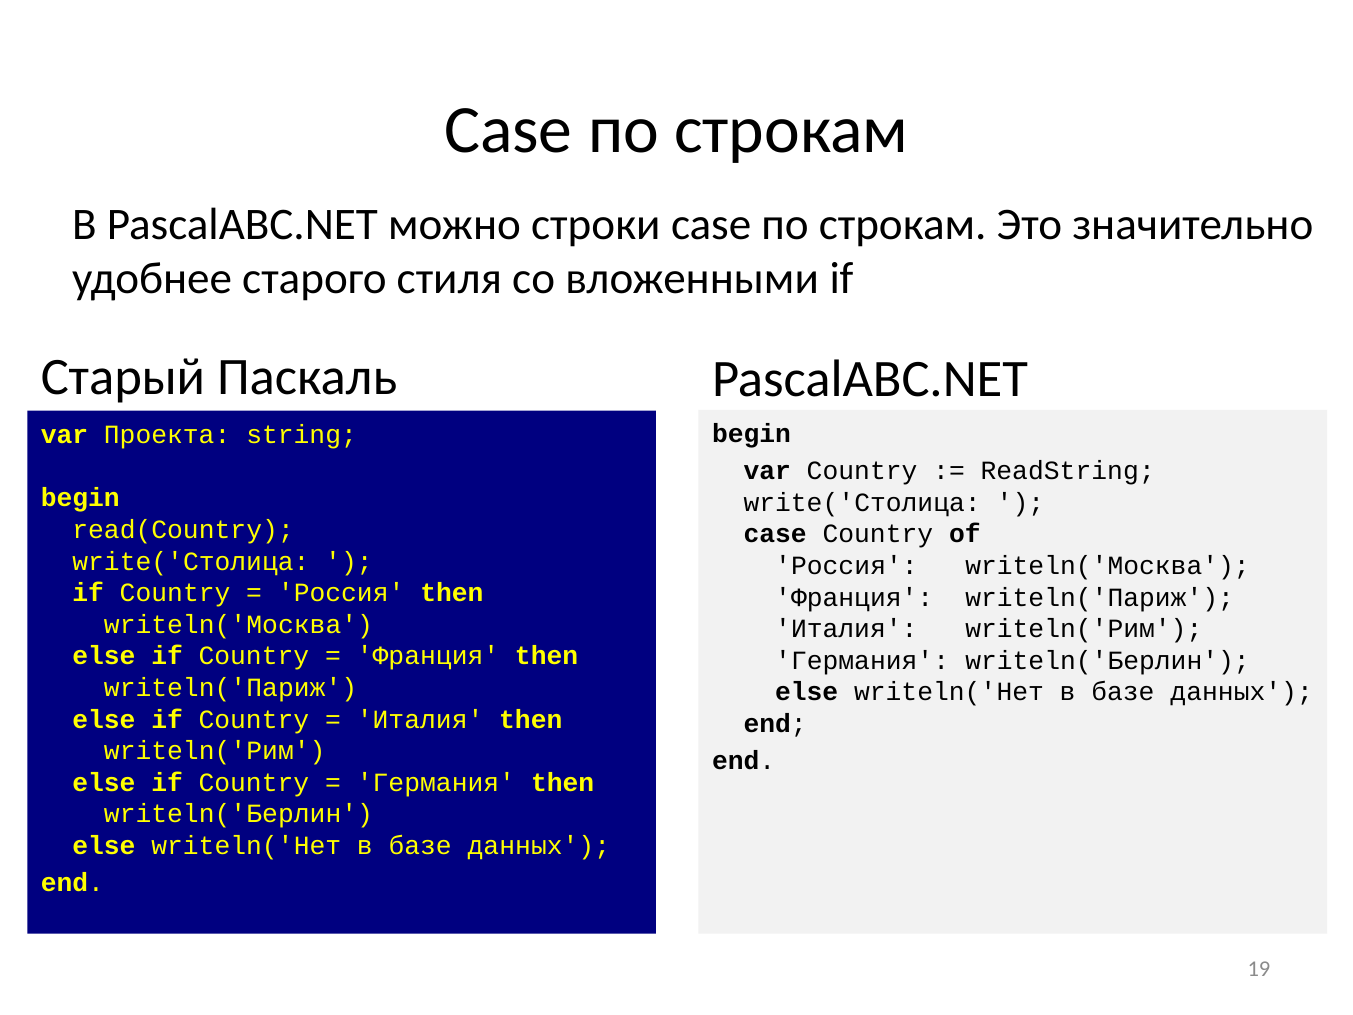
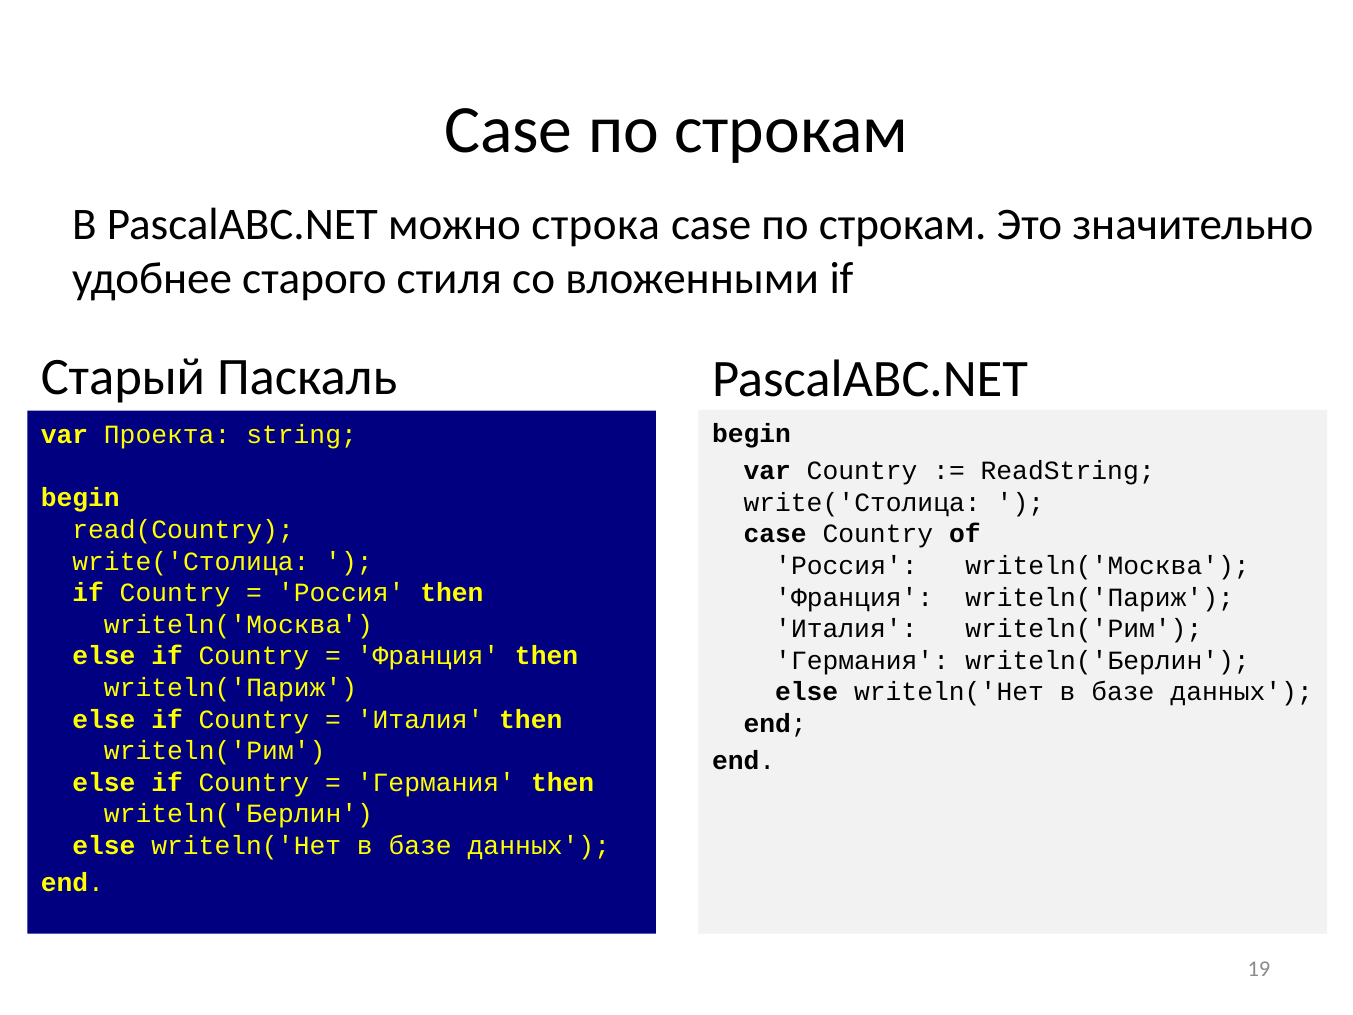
строки: строки -> строка (596, 225)
